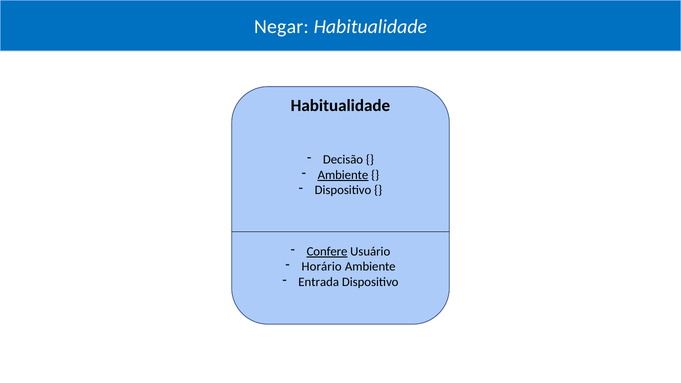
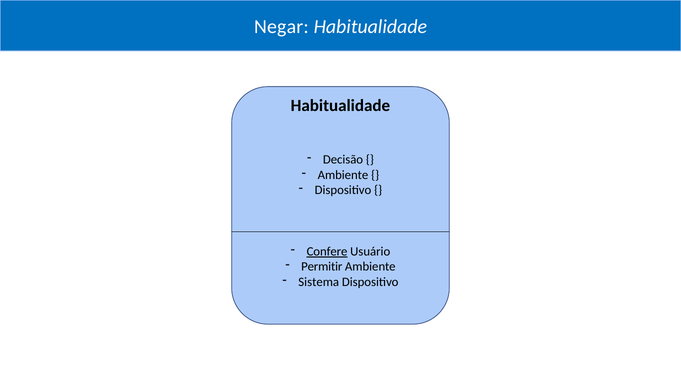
Ambiente underline: present -> none (343, 175)
Horário: Horário -> Permitir (322, 267)
Entrada: Entrada -> Sistema (319, 282)
